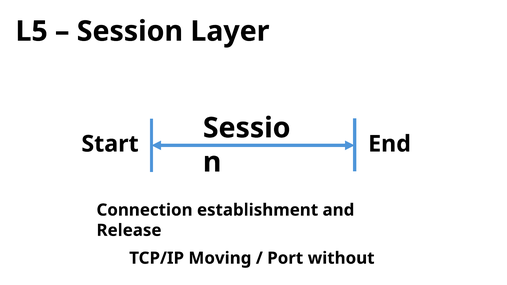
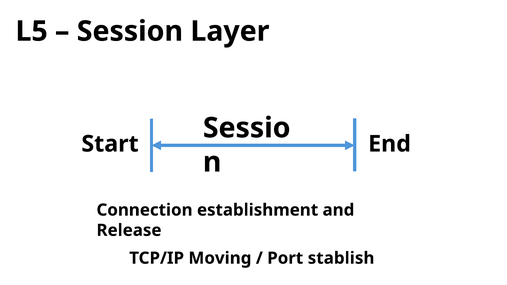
without: without -> stablish (341, 258)
